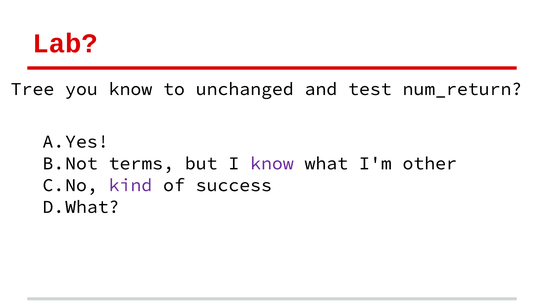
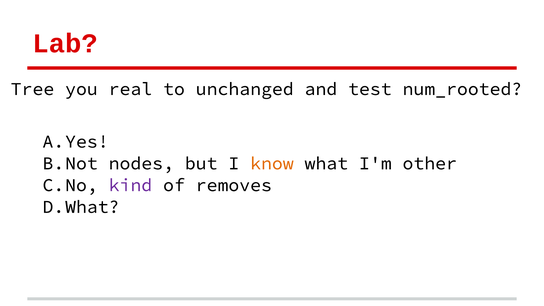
you know: know -> real (130, 89)
num_return: num_return -> num_rooted (462, 89)
terms: terms -> nodes (141, 163)
know colour: purple -> orange (272, 163)
success: success -> removes (234, 185)
